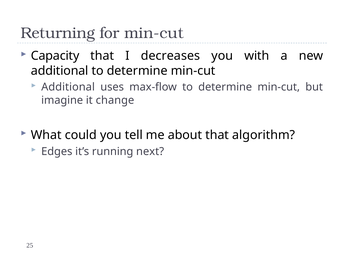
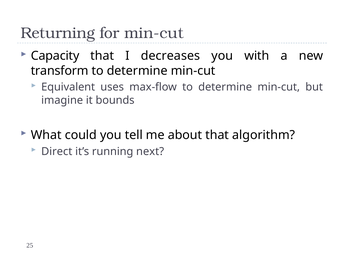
additional: additional -> transform (60, 71)
Additional: Additional -> Equivalent (68, 87)
change: change -> bounds (115, 100)
Edges: Edges -> Direct (57, 151)
